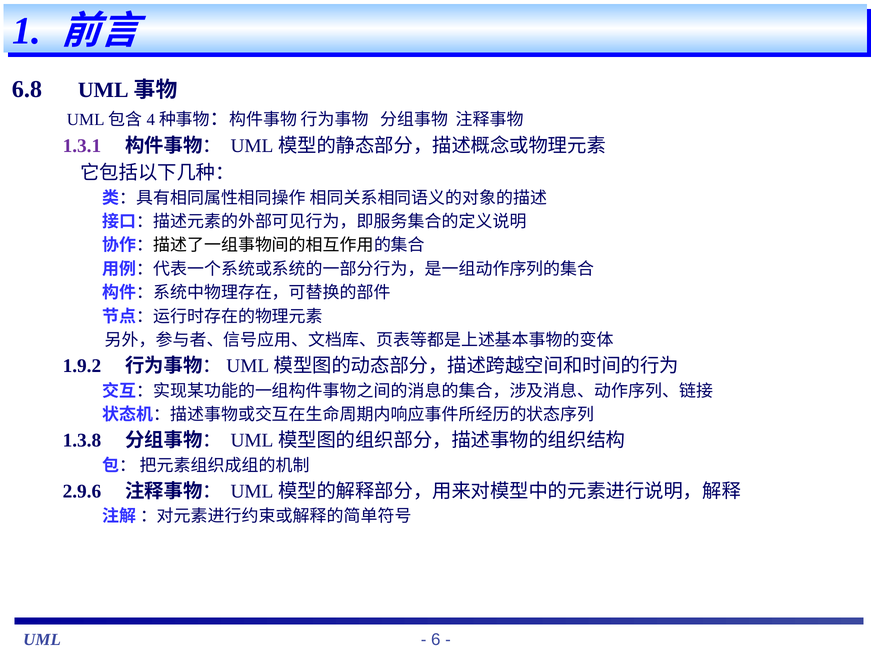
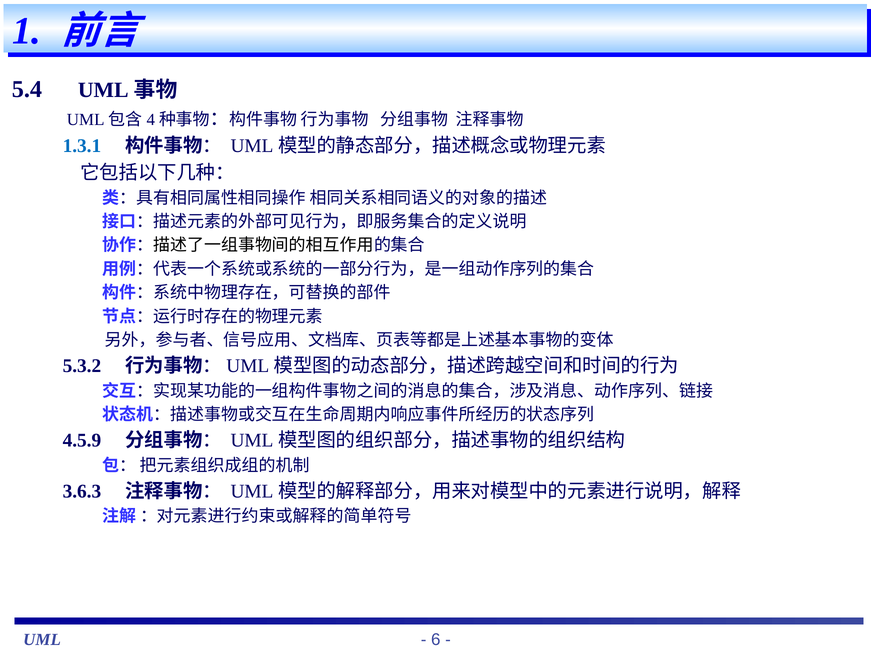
6.8: 6.8 -> 5.4 (27, 89)
1.3.1 colour: purple -> blue (82, 146)
1.9.2: 1.9.2 -> 5.3.2 (82, 366)
1.3.8: 1.3.8 -> 4.5.9 (82, 441)
2.9.6: 2.9.6 -> 3.6.3 (82, 492)
